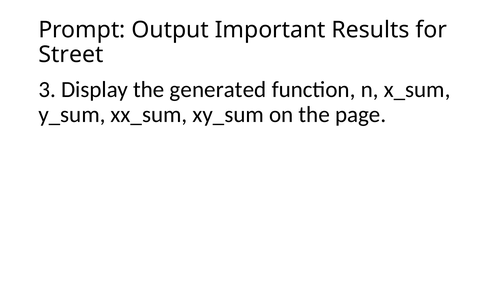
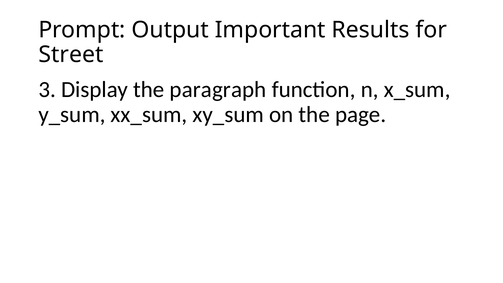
generated: generated -> paragraph (218, 90)
